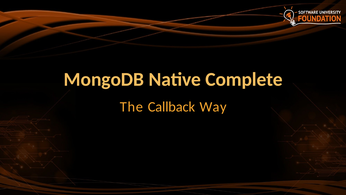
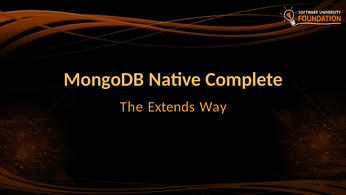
Callback: Callback -> Extends (171, 107)
